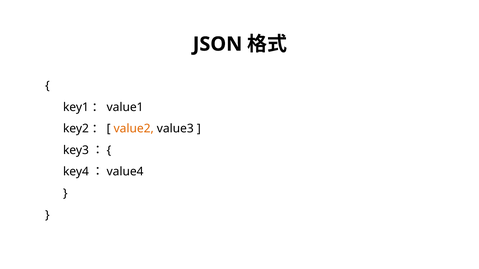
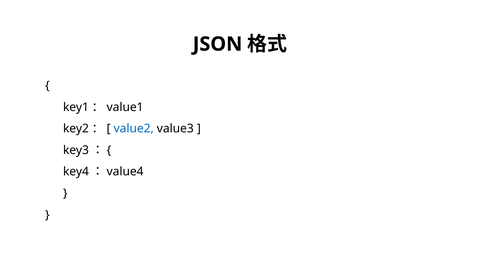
value2 colour: orange -> blue (134, 129)
